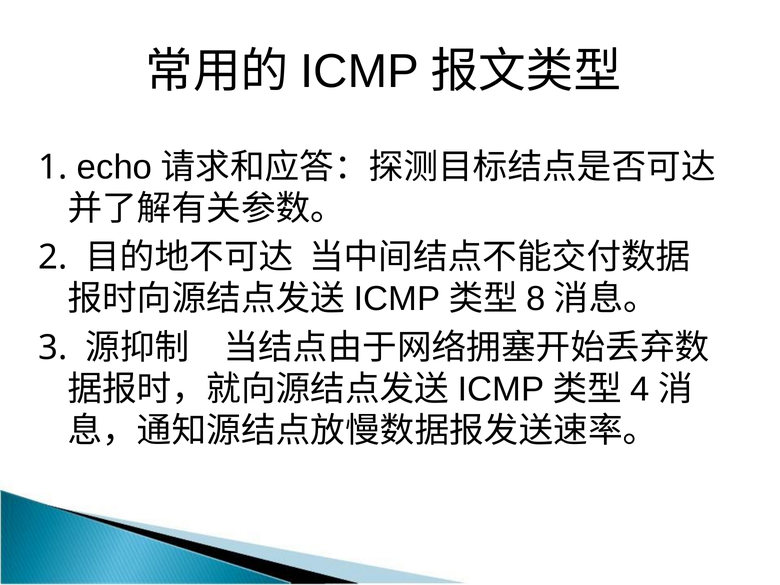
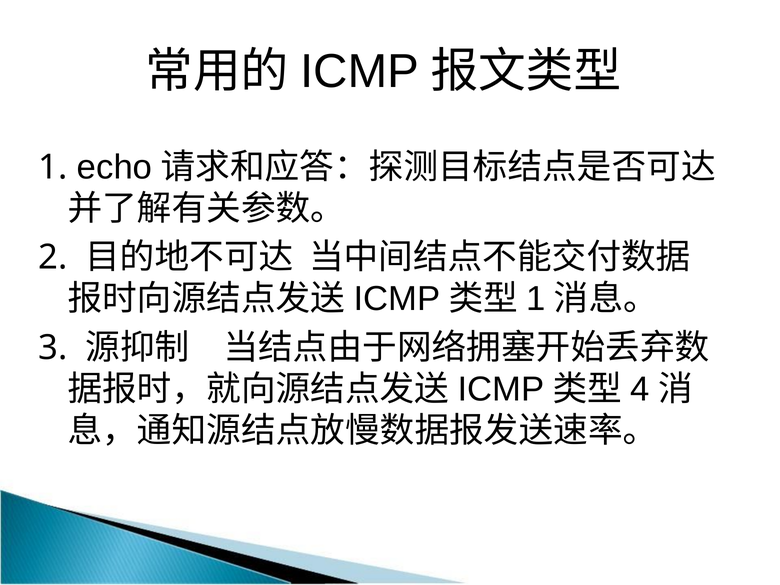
8: 8 -> 1 (536, 299)
